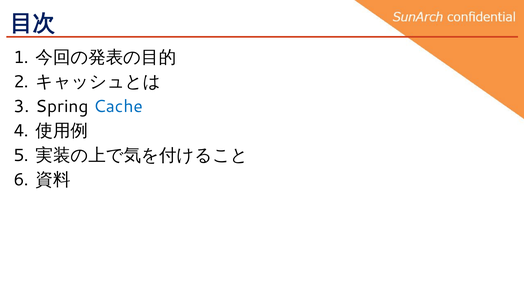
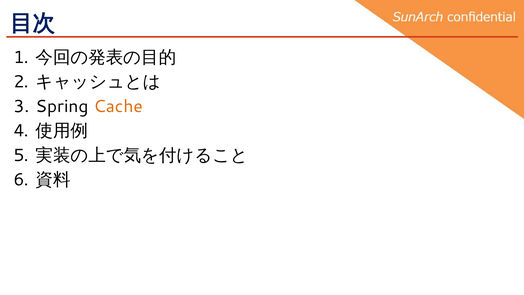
Cache colour: blue -> orange (118, 106)
